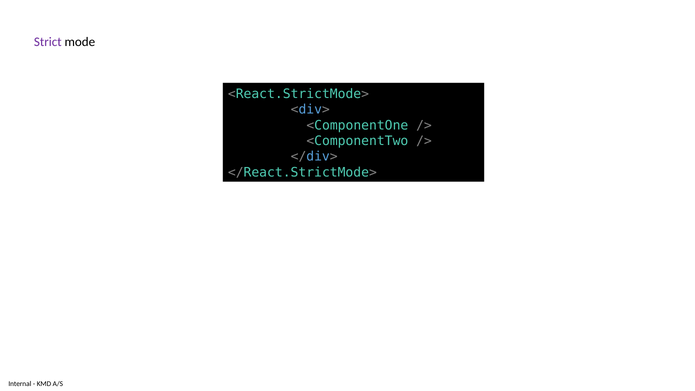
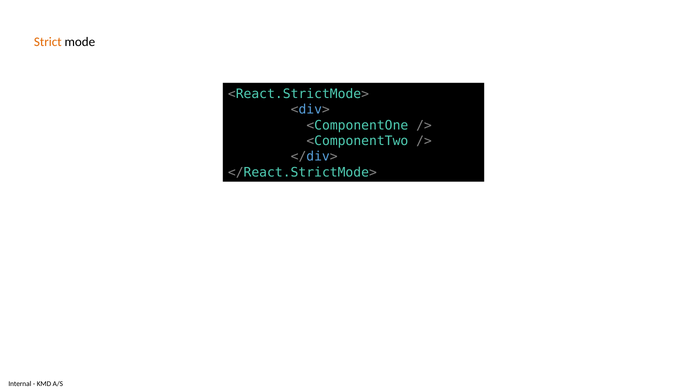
Strict colour: purple -> orange (48, 42)
